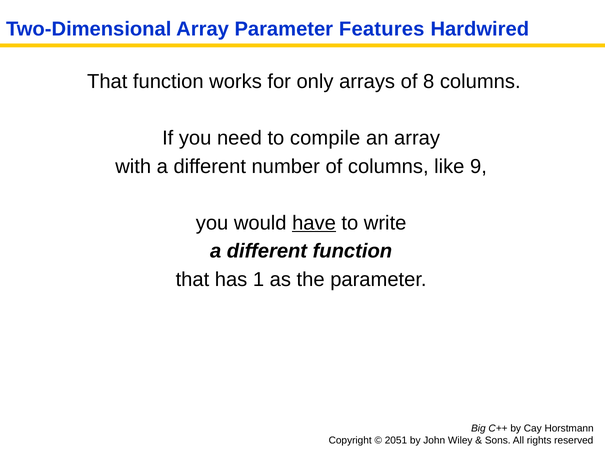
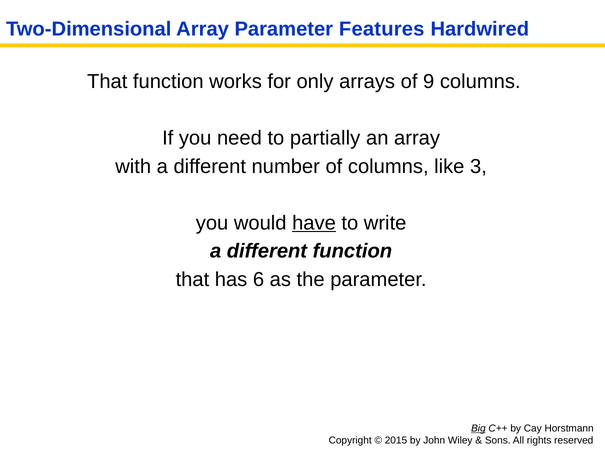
8: 8 -> 9 (429, 82)
compile: compile -> partially (325, 138)
9: 9 -> 3 (478, 166)
1: 1 -> 6 (259, 279)
Big underline: none -> present (478, 428)
2051: 2051 -> 2015 (396, 440)
